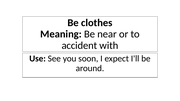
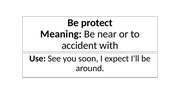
clothes: clothes -> protect (97, 23)
